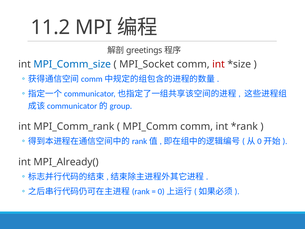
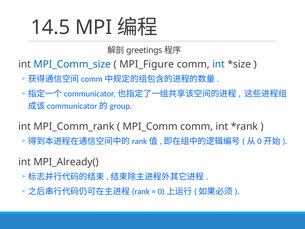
11.2: 11.2 -> 14.5 (50, 27)
MPI_Socket: MPI_Socket -> MPI_Figure (147, 64)
int colour: red -> blue (218, 64)
